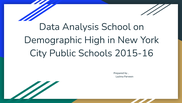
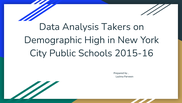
School: School -> Takers (116, 27)
